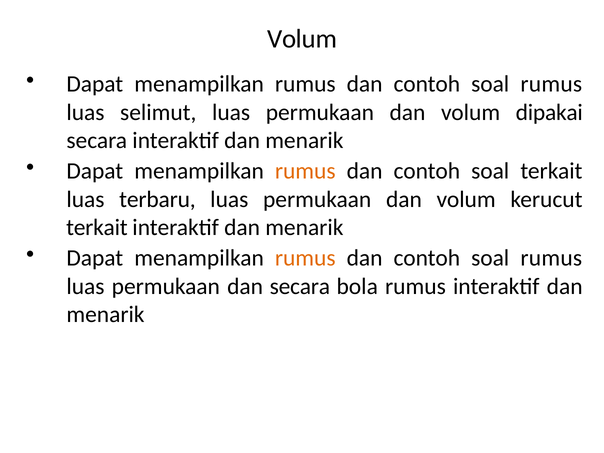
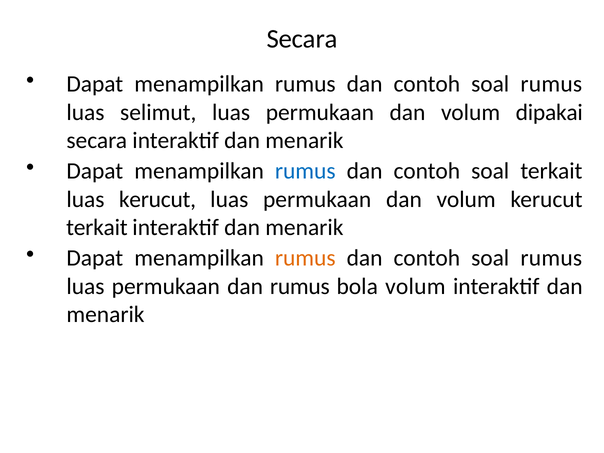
Volum: Volum -> Secara (302, 39)
rumus colour: orange -> blue (305, 171)
luas terbaru: terbaru -> kerucut (158, 199)
dan secara: secara -> rumus (300, 286)
bola rumus: rumus -> volum (415, 286)
